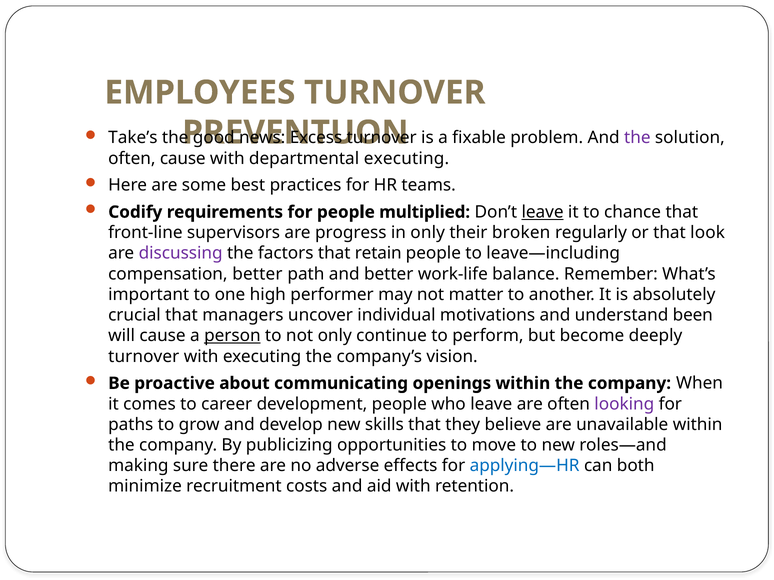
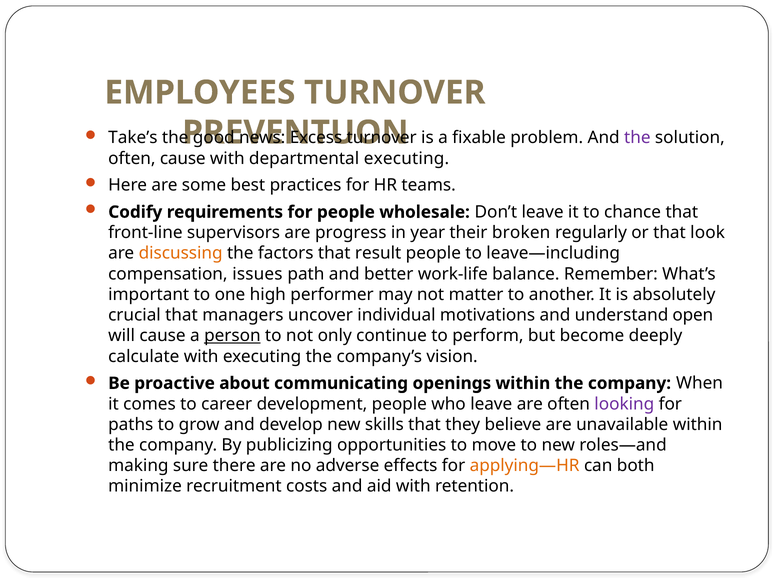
multiplied: multiplied -> wholesale (425, 212)
leave underline: present -> none (543, 212)
in only: only -> year (428, 233)
discussing colour: purple -> orange (181, 254)
retain: retain -> result (378, 254)
compensation better: better -> issues (257, 274)
been: been -> open (693, 315)
turnover: turnover -> calculate (144, 357)
applying—HR colour: blue -> orange (525, 466)
